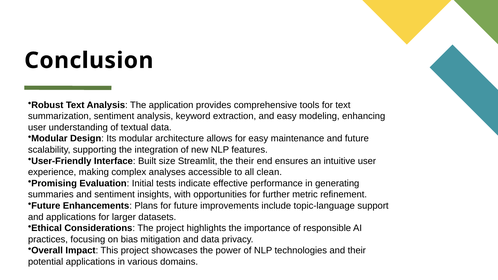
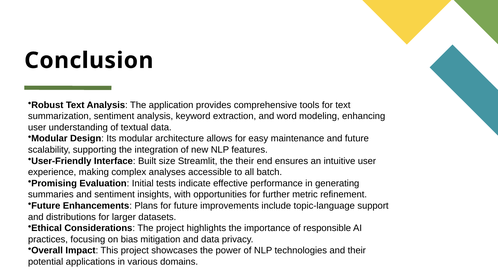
and easy: easy -> word (287, 116)
clean: clean -> batch (269, 172)
and applications: applications -> distributions (71, 217)
